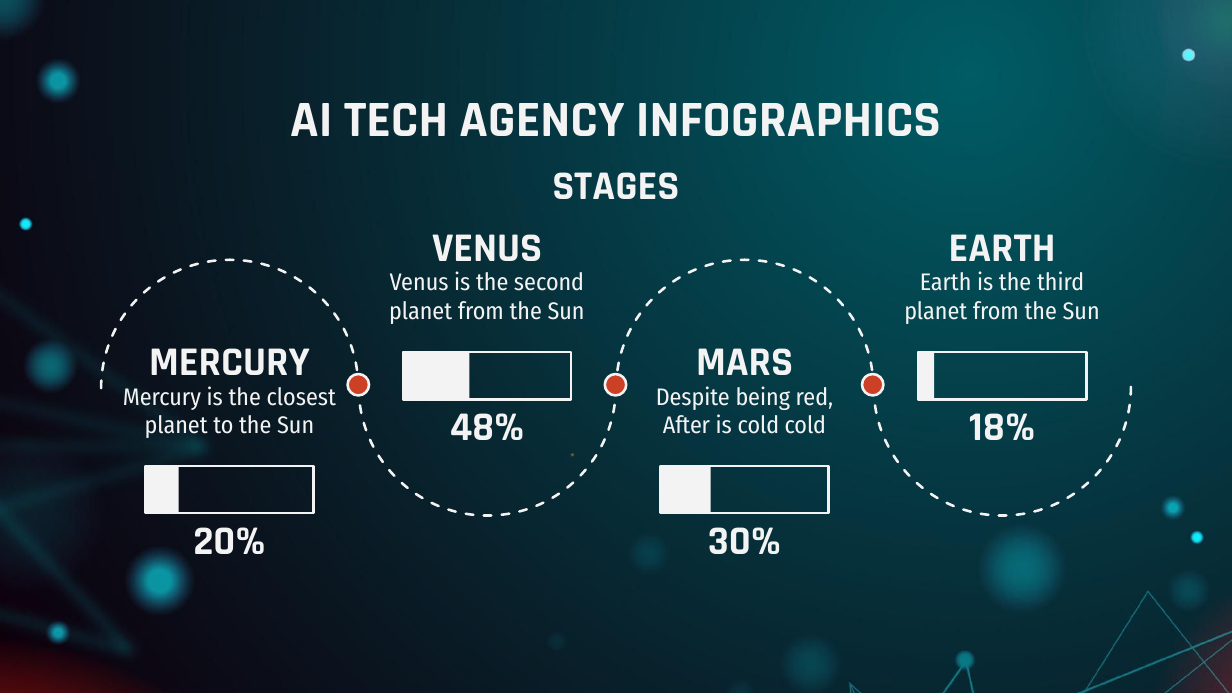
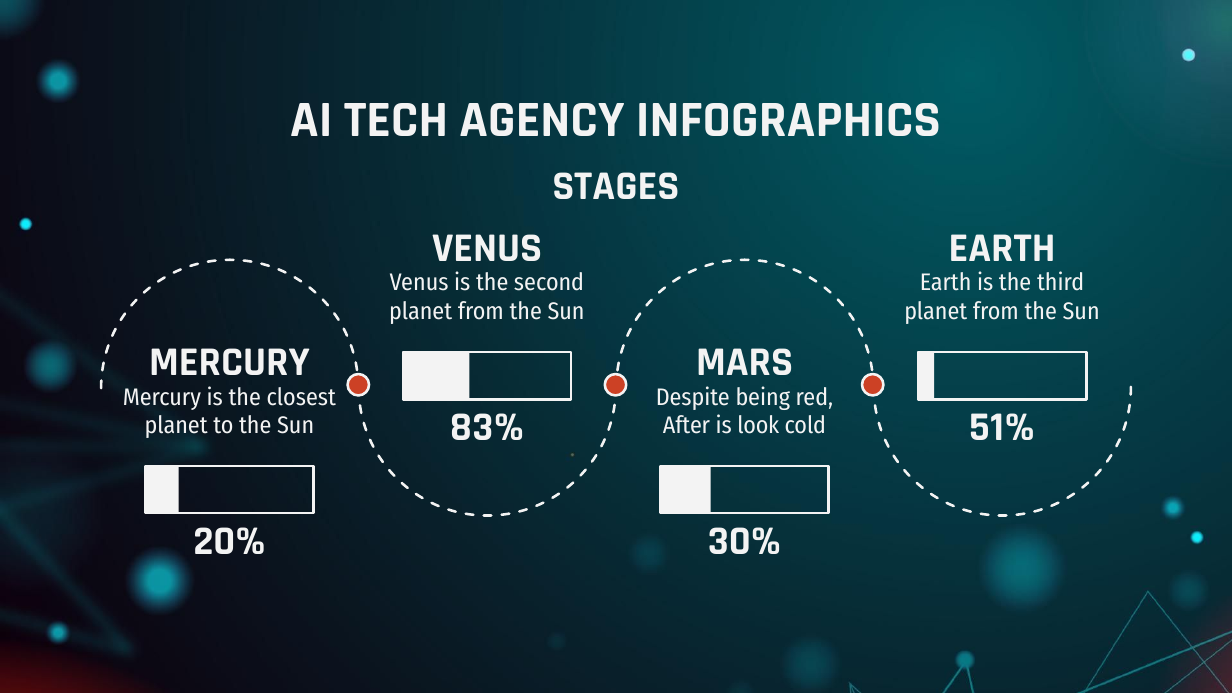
48%: 48% -> 83% (487, 427)
18%: 18% -> 51% (1002, 427)
is cold: cold -> look (758, 426)
